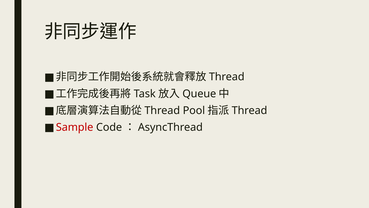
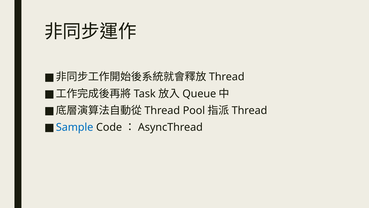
Sample colour: red -> blue (75, 127)
